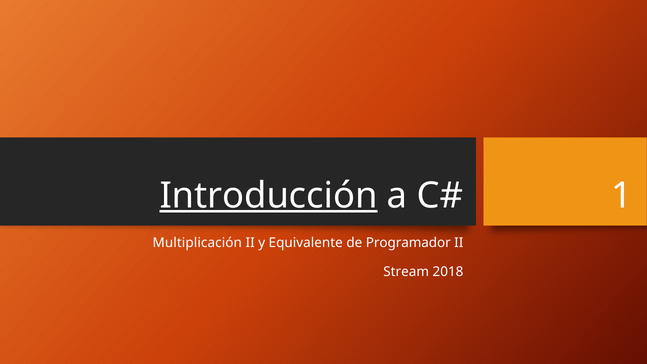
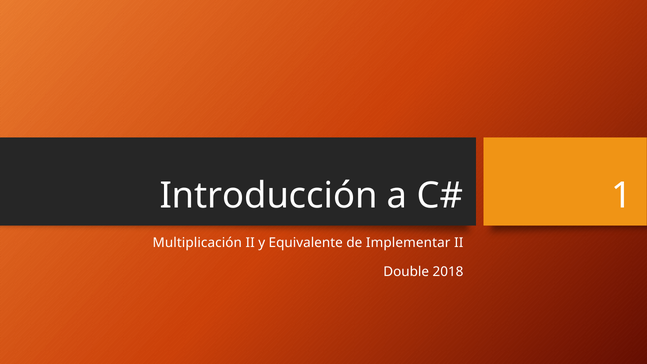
Introducción underline: present -> none (269, 196)
Programador: Programador -> Implementar (408, 243)
Stream: Stream -> Double (406, 272)
